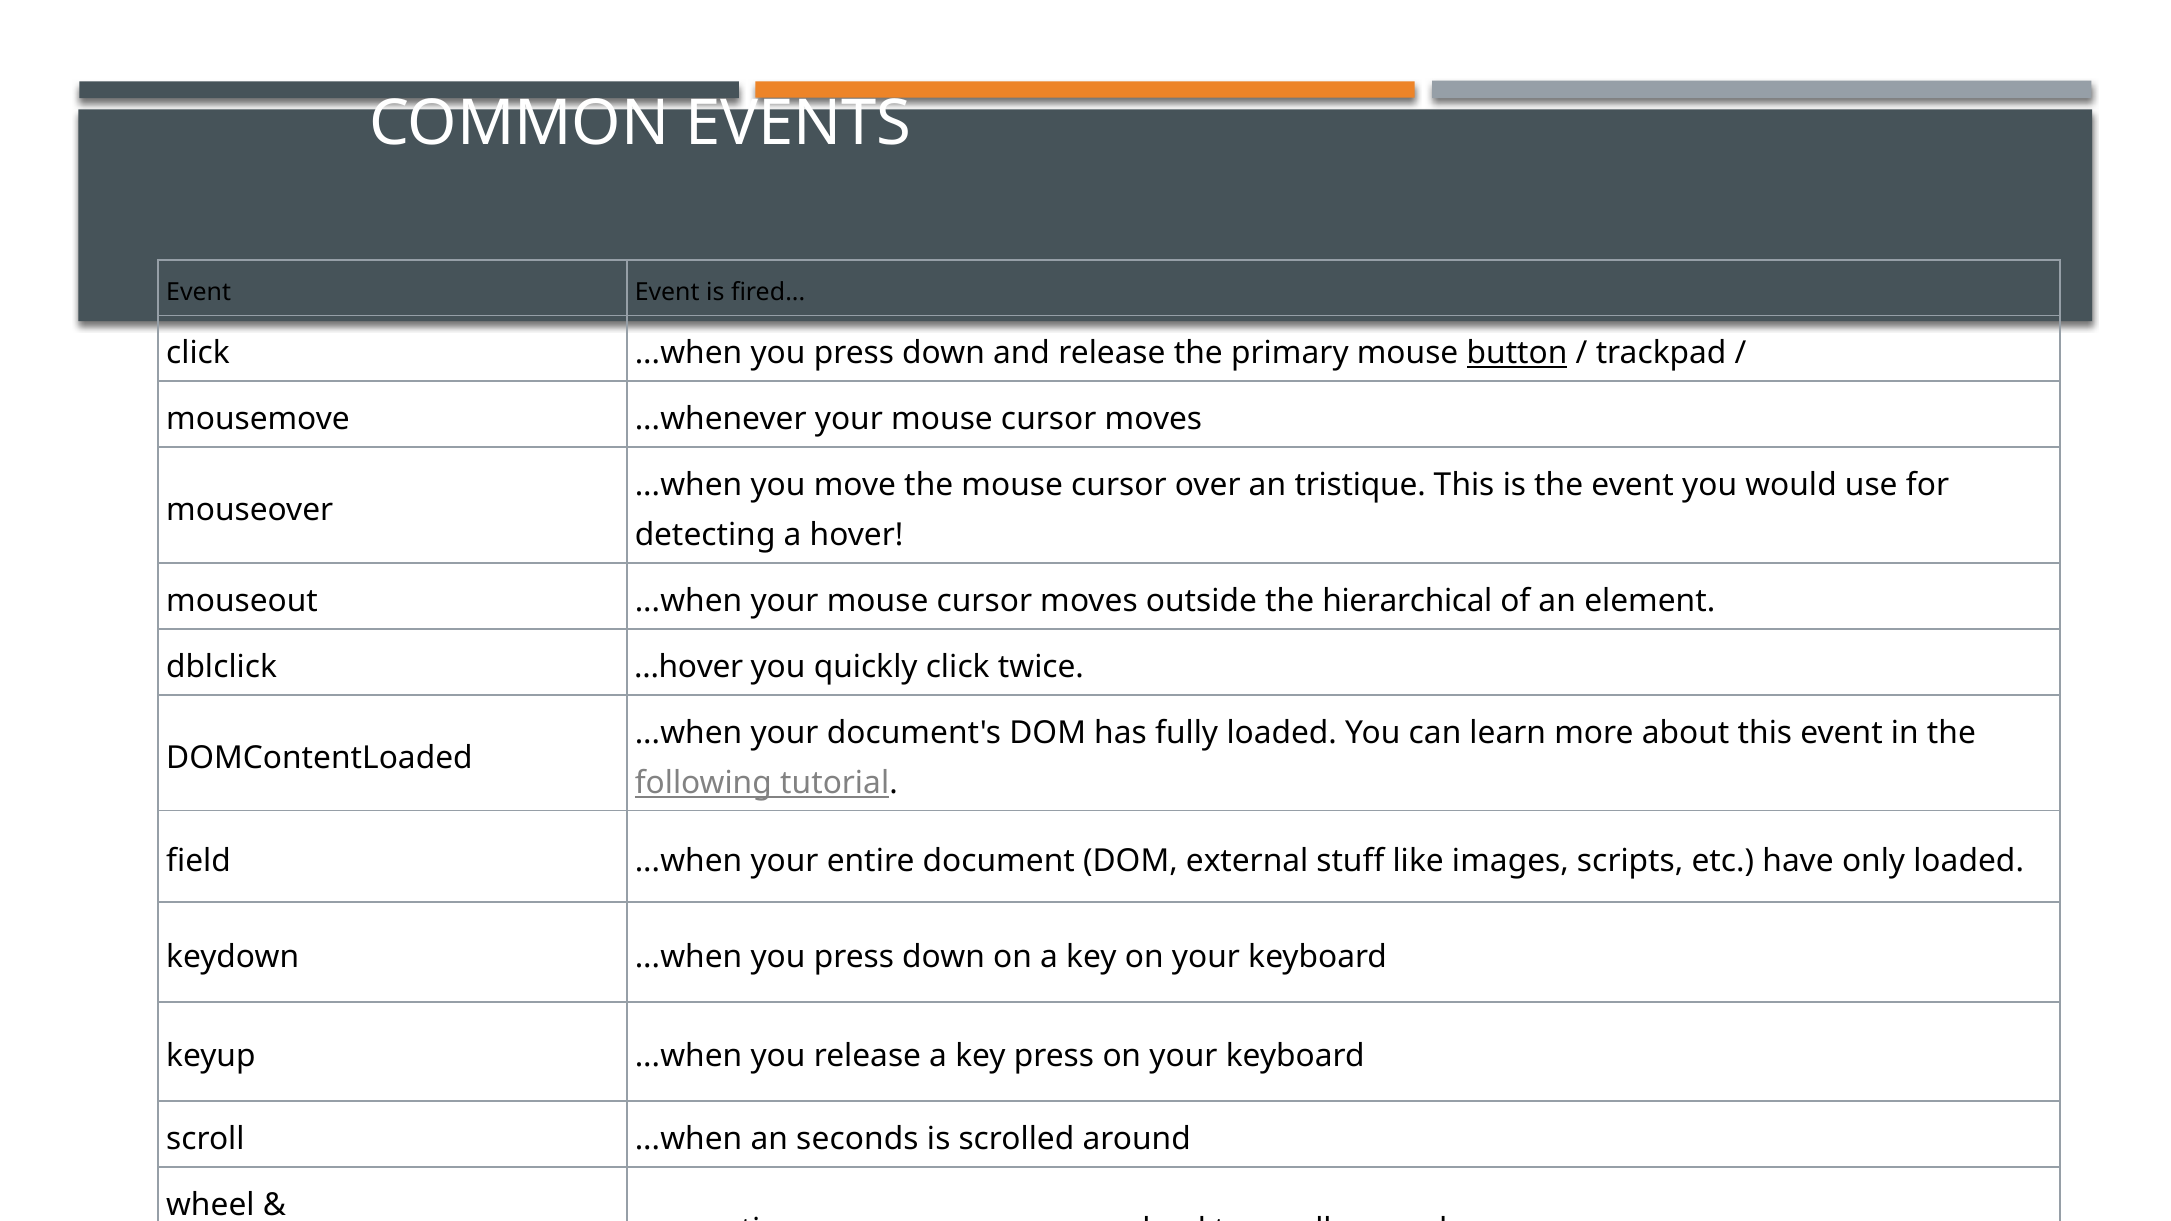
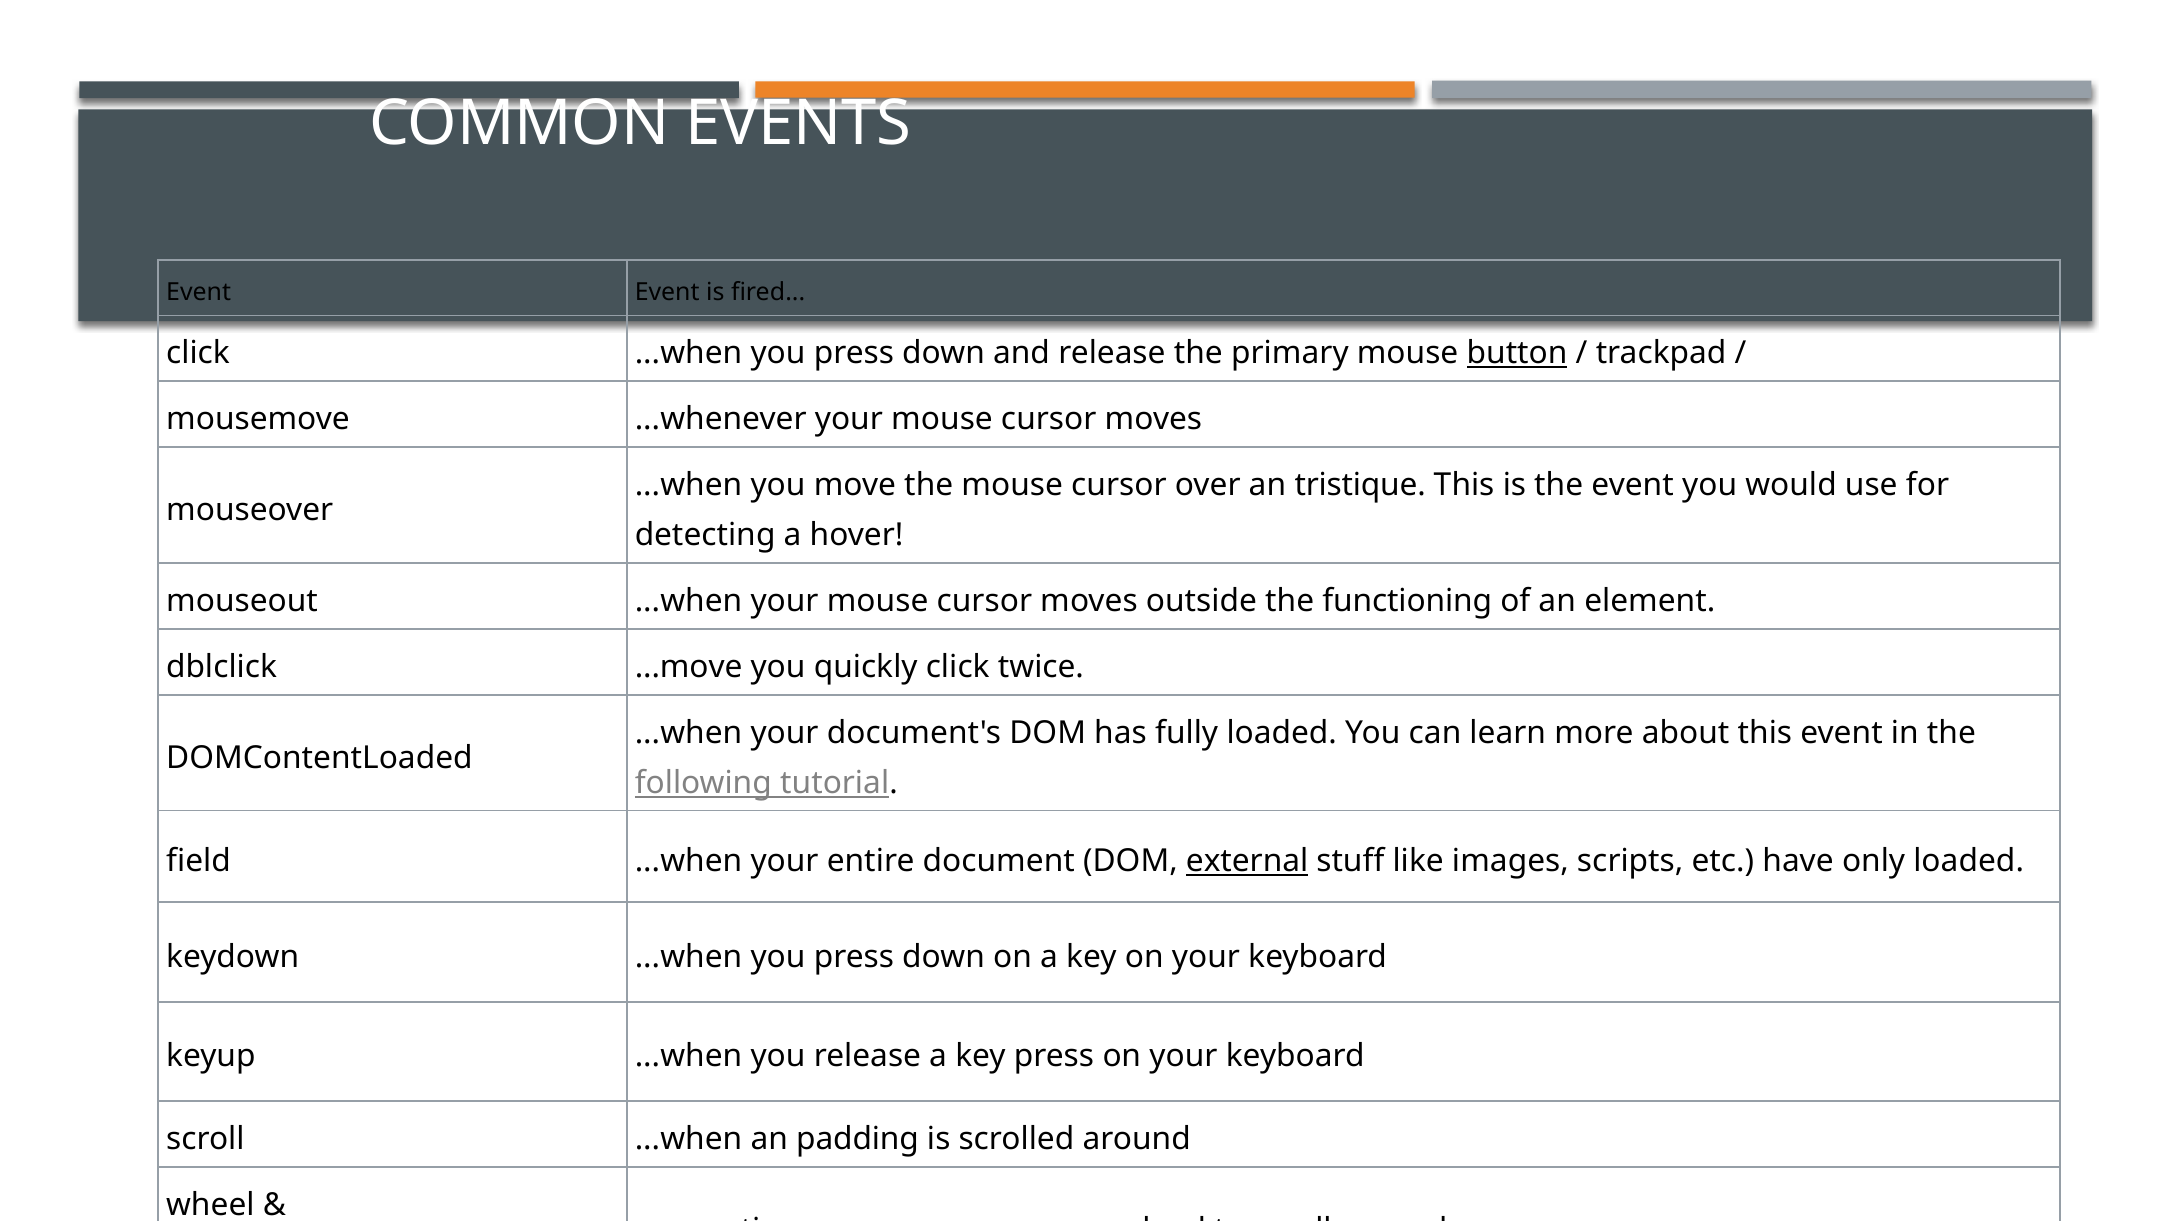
hierarchical: hierarchical -> functioning (1407, 601)
...hover: ...hover -> ...move (689, 667)
external underline: none -> present (1247, 862)
seconds: seconds -> padding (858, 1139)
